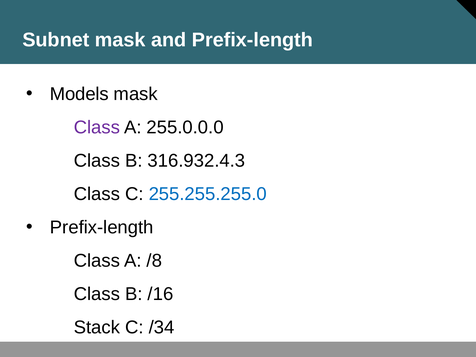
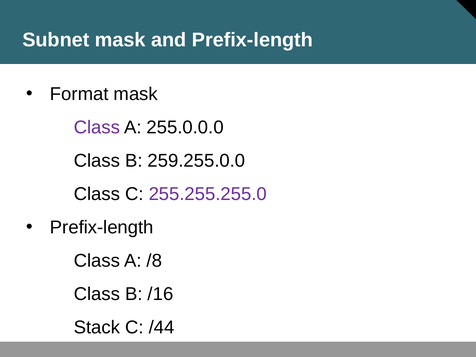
Models: Models -> Format (79, 94)
316.932.4.3: 316.932.4.3 -> 259.255.0.0 (196, 161)
255.255.255.0 colour: blue -> purple (208, 194)
/34: /34 -> /44 (162, 327)
